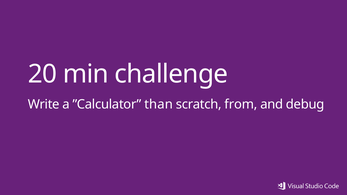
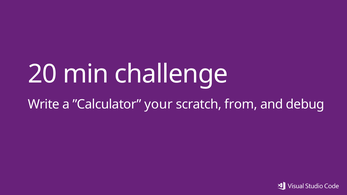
than: than -> your (159, 104)
